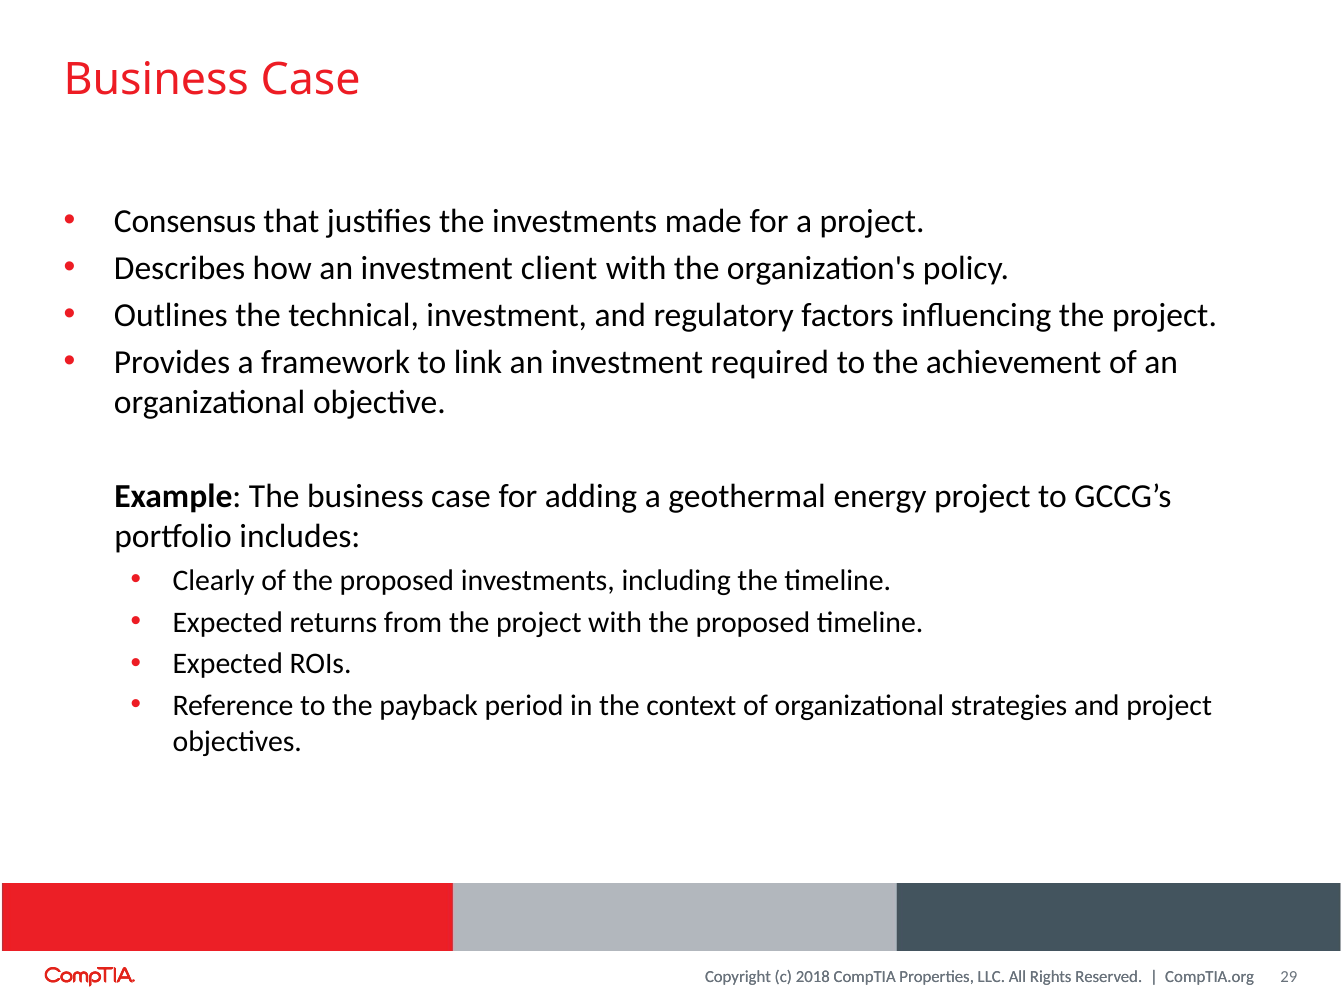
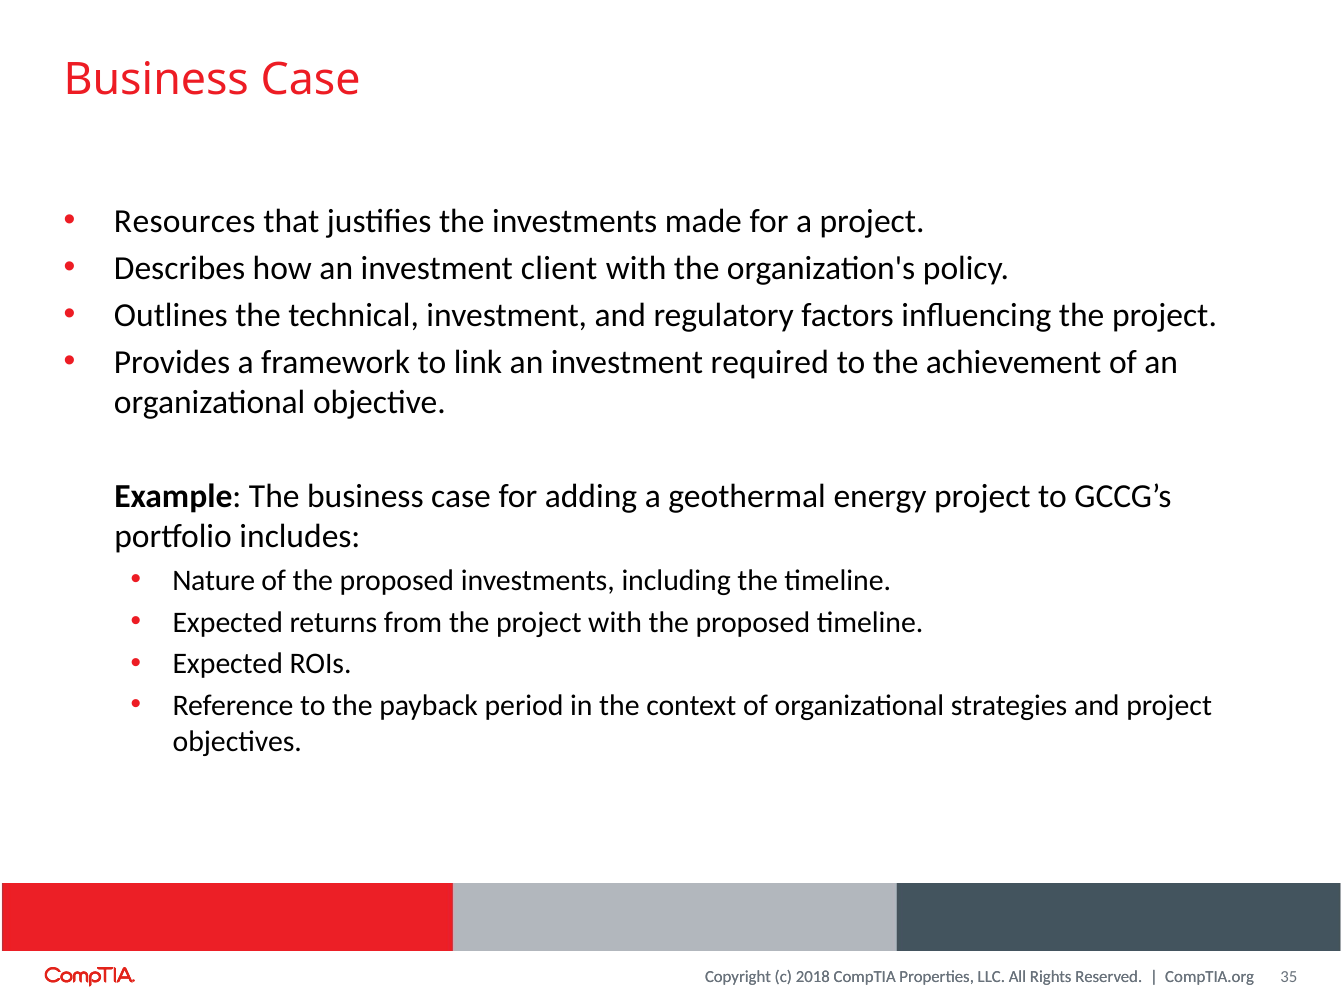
Consensus: Consensus -> Resources (185, 221)
Clearly: Clearly -> Nature (214, 580)
29: 29 -> 35 (1289, 976)
